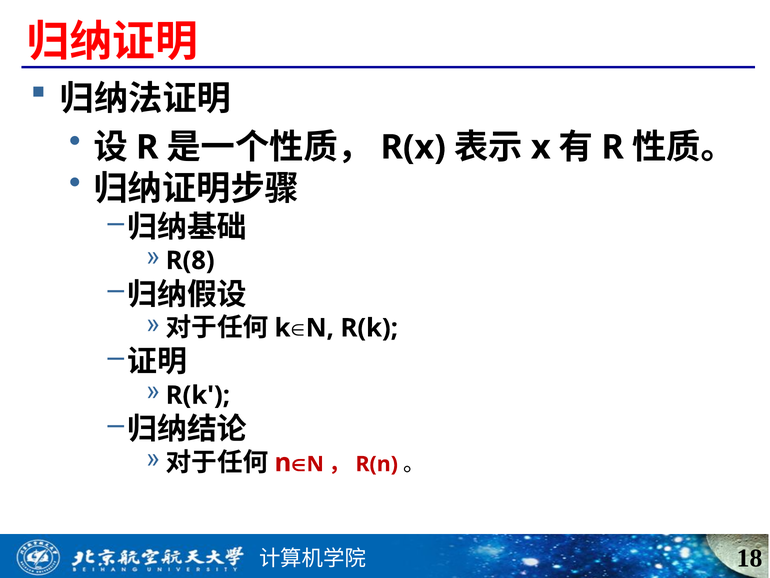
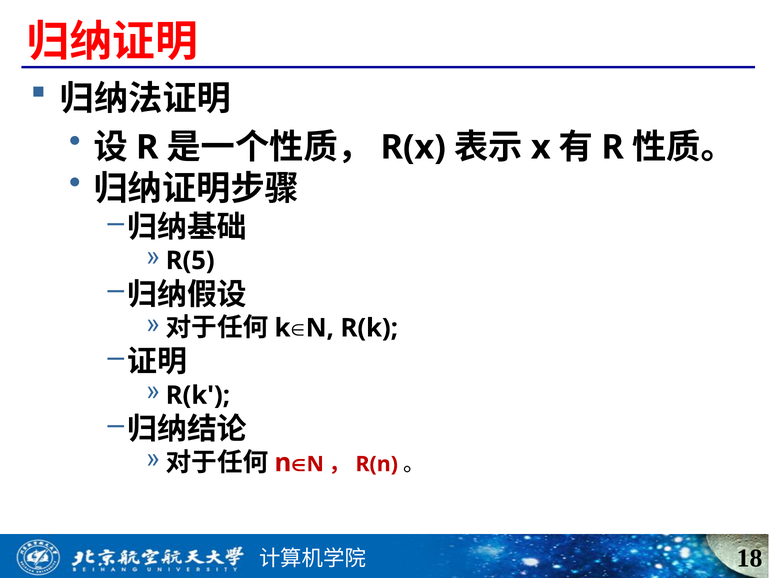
R(8: R(8 -> R(5 (190, 260)
